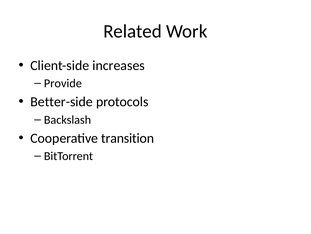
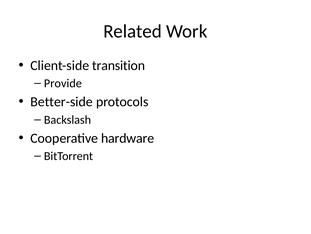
increases: increases -> transition (119, 65)
transition: transition -> hardware (128, 138)
